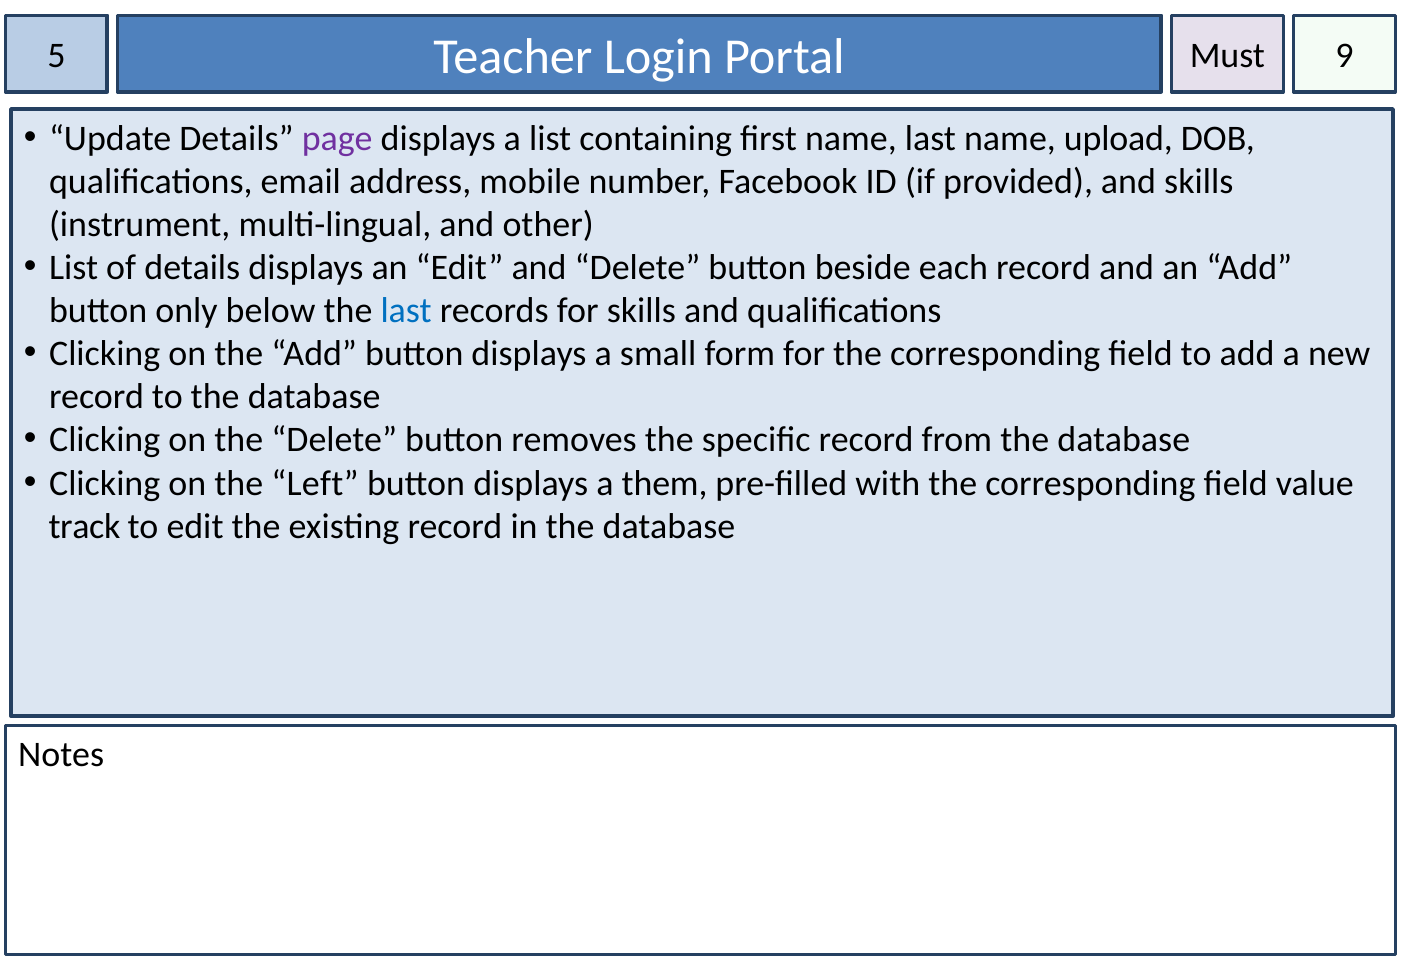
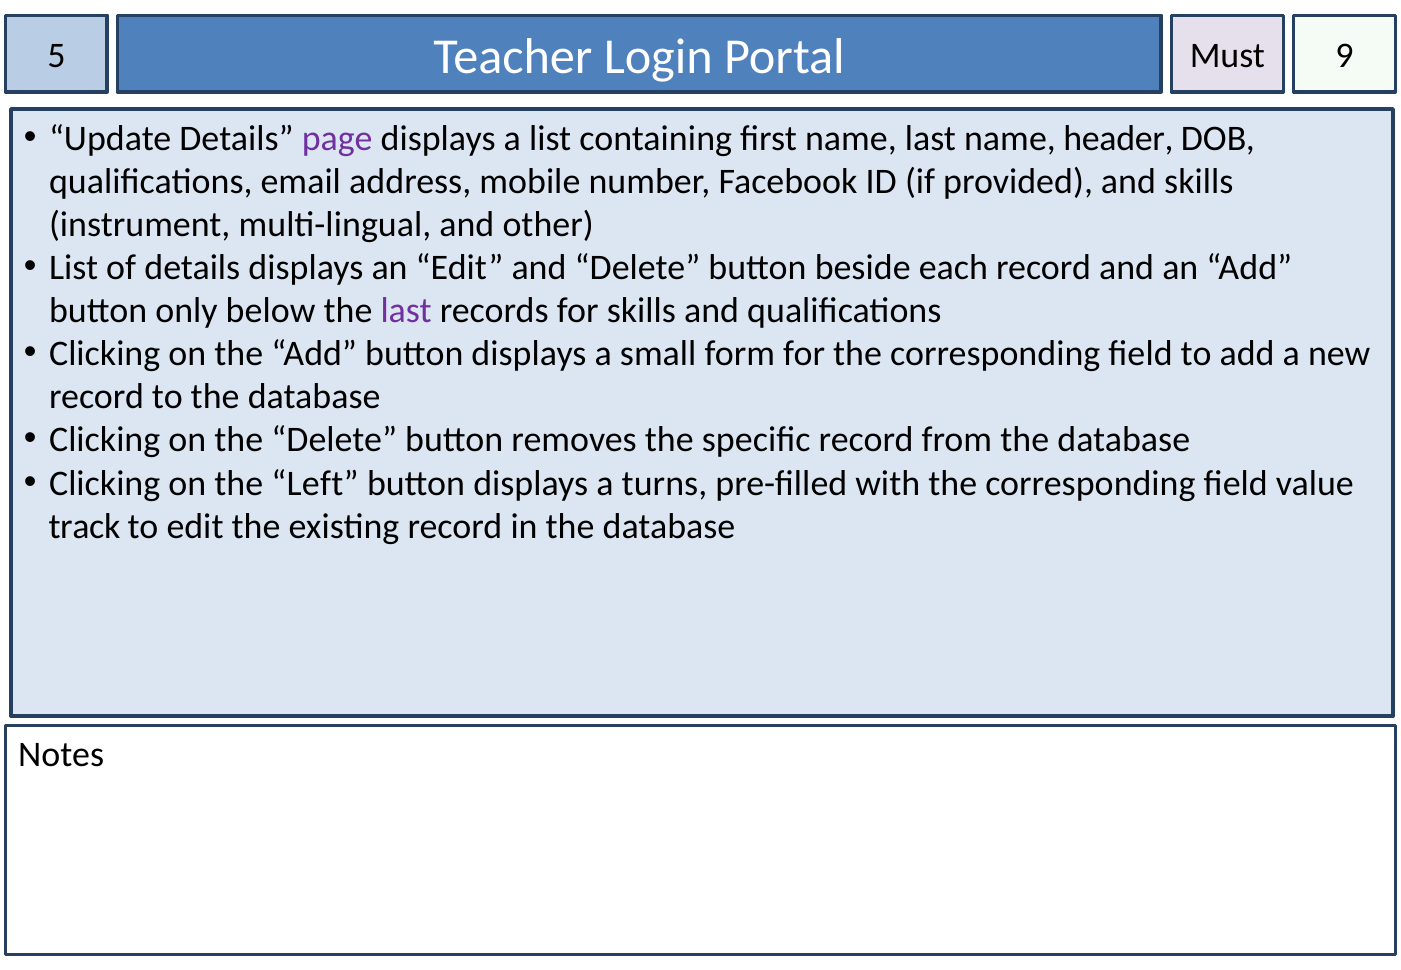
upload: upload -> header (1118, 138)
last colour: blue -> purple (406, 311)
them: them -> turns (664, 483)
